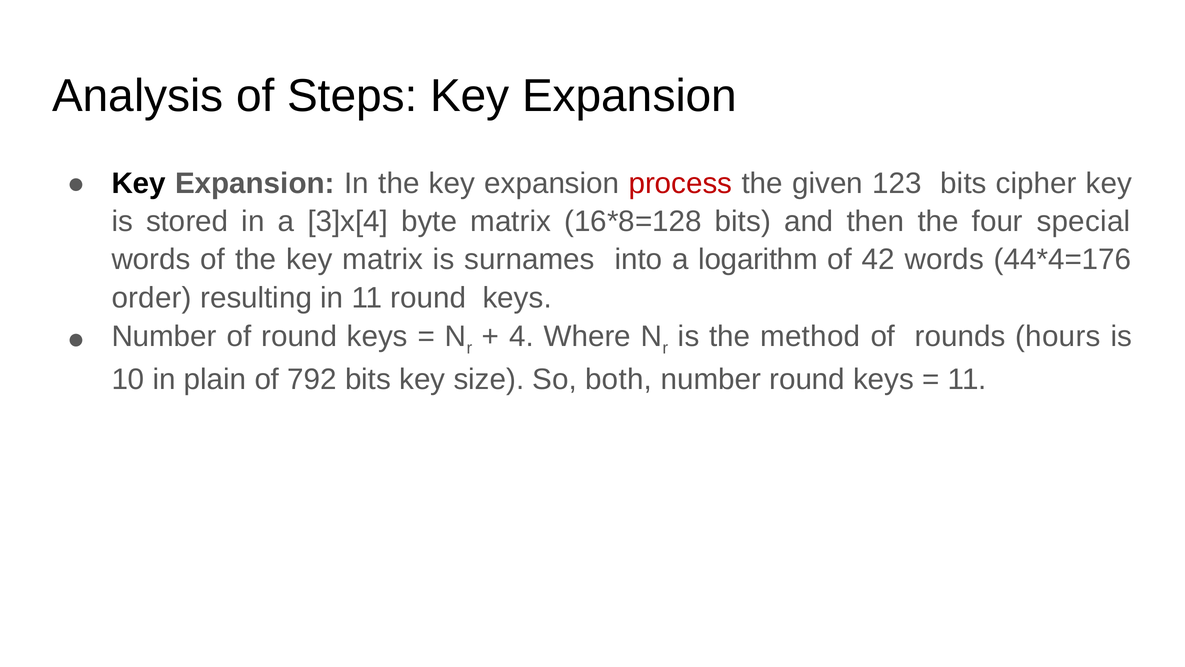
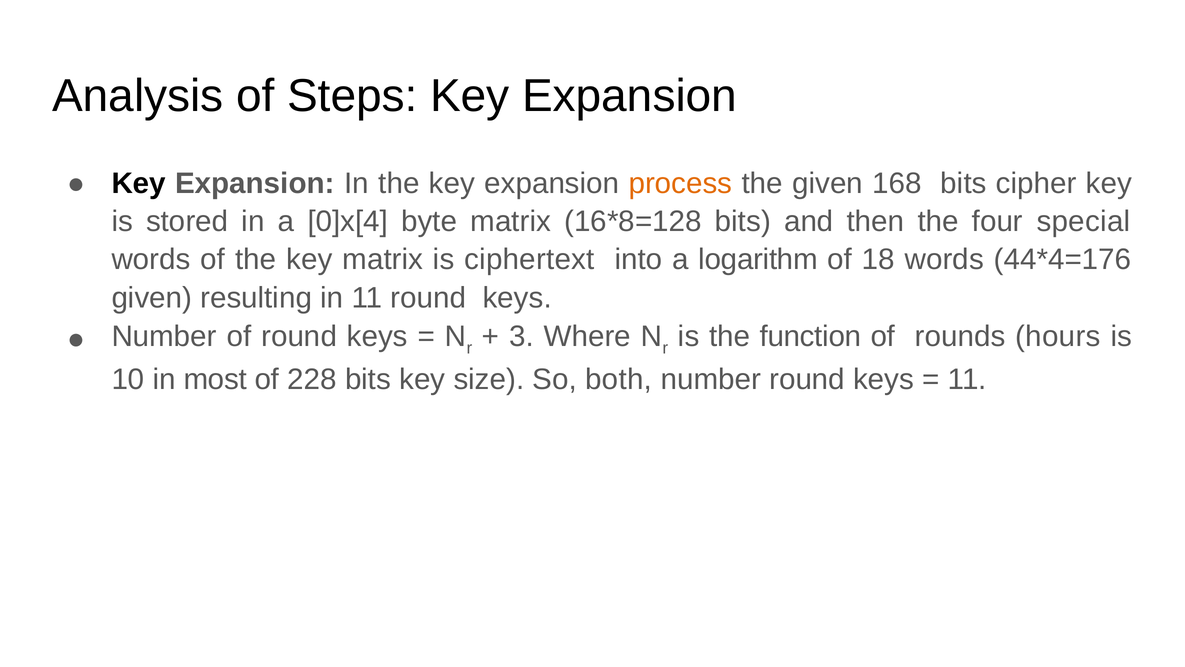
process colour: red -> orange (680, 183)
123: 123 -> 168 (897, 183)
3]x[4: 3]x[4 -> 0]x[4 (348, 221)
surnames: surnames -> ciphertext (529, 259)
42: 42 -> 18 (878, 259)
order: order -> given (152, 298)
4: 4 -> 3 (521, 336)
method: method -> function (810, 336)
plain: plain -> most (215, 379)
792: 792 -> 228 (312, 379)
